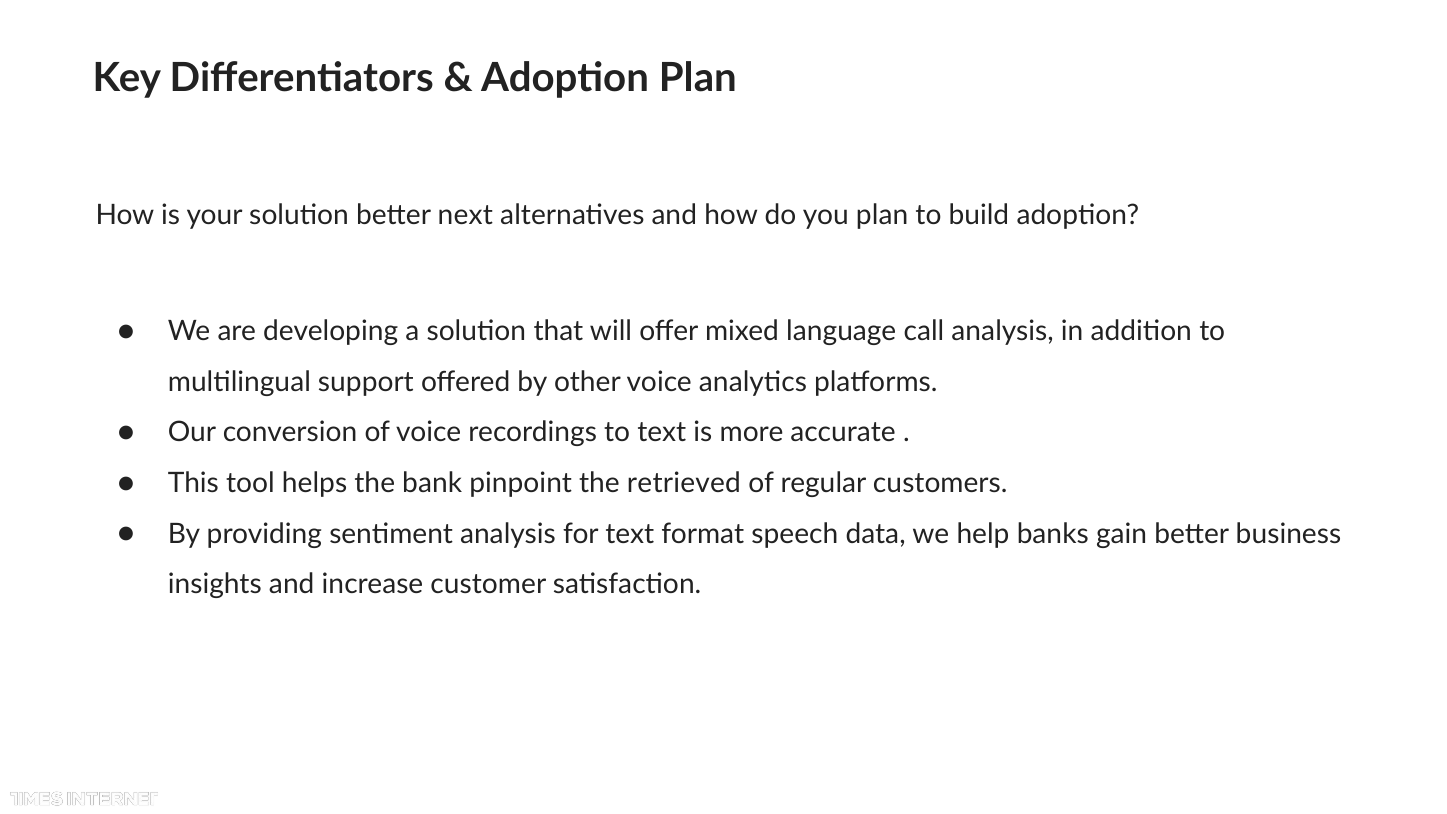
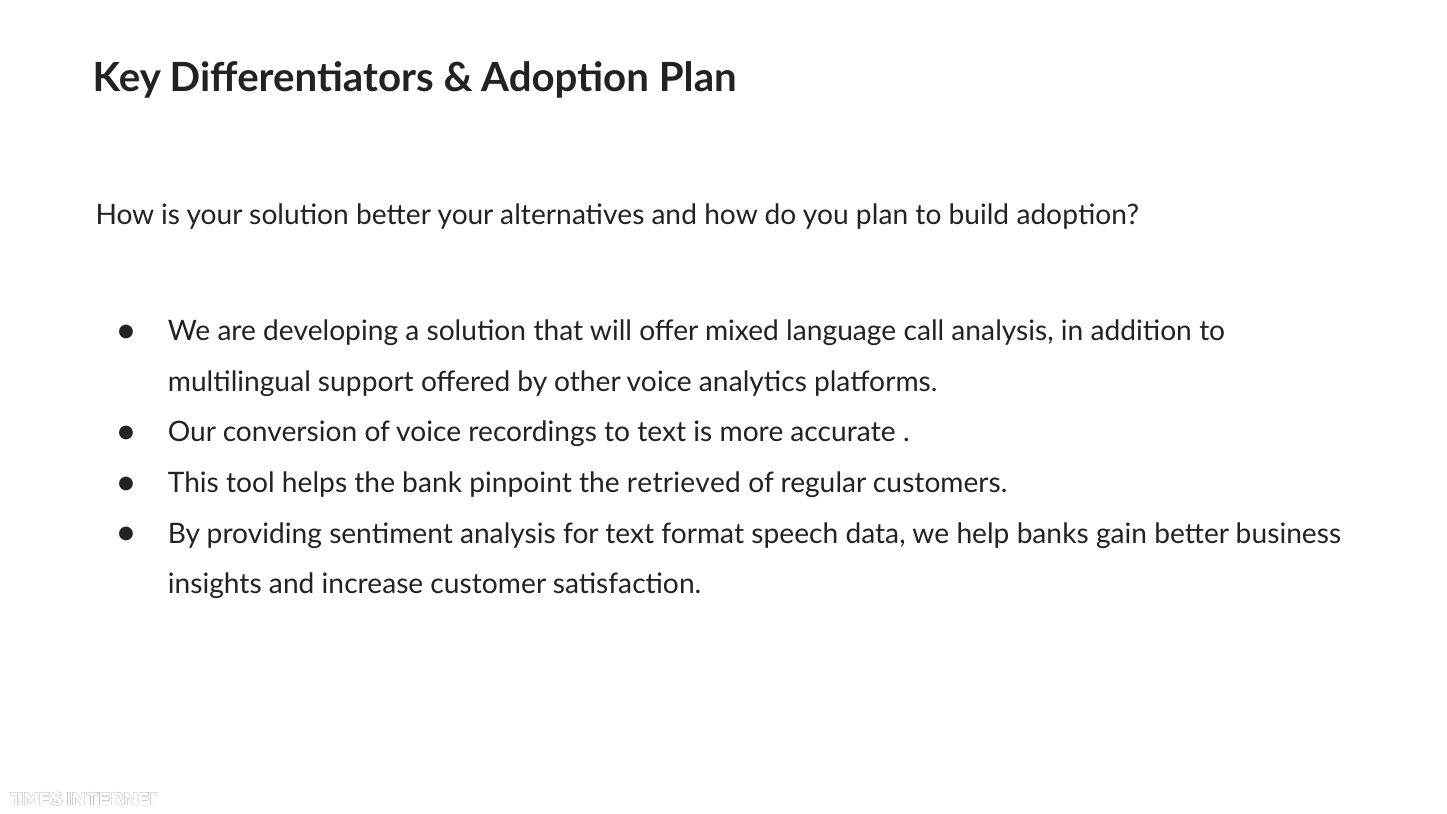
better next: next -> your (465, 215)
